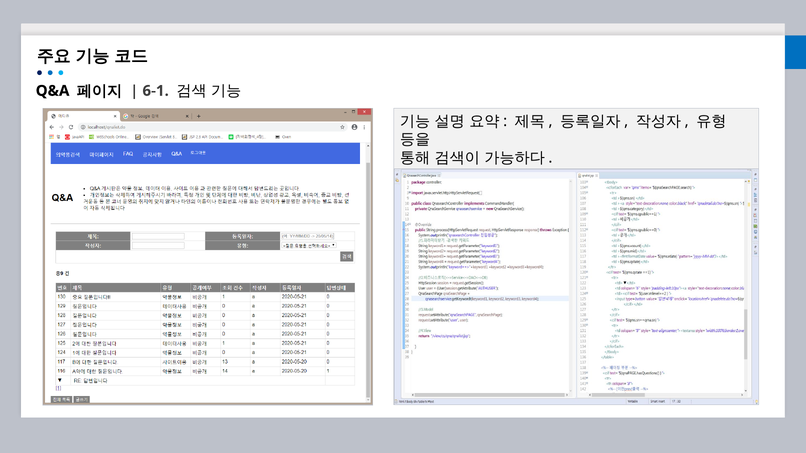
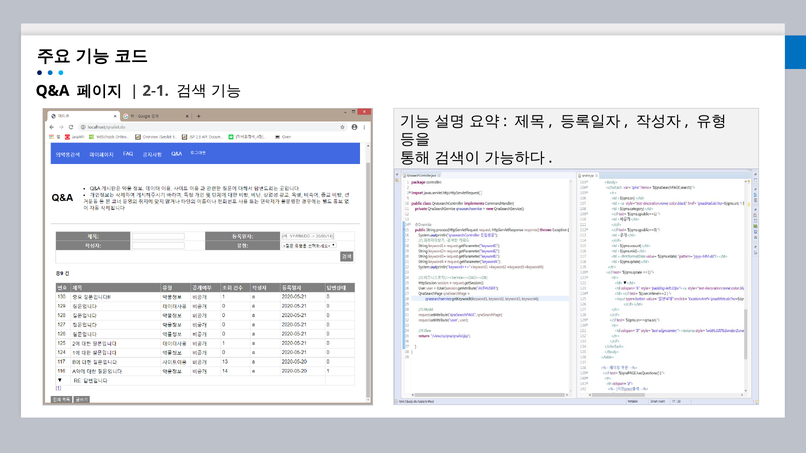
6-1: 6-1 -> 2-1 (156, 91)
